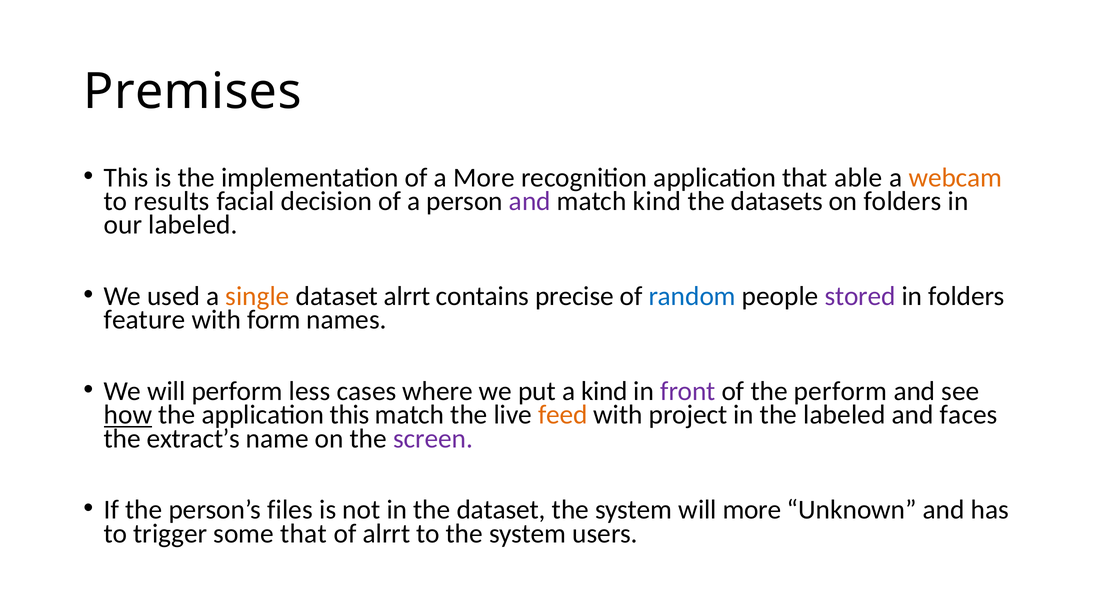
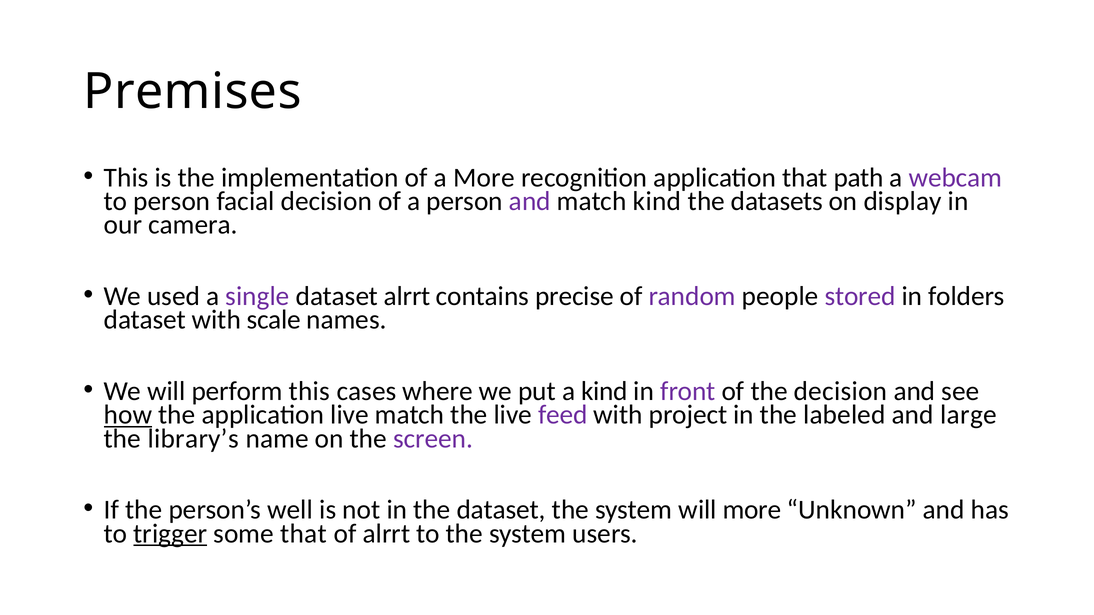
able: able -> path (859, 178)
webcam colour: orange -> purple (955, 178)
to results: results -> person (172, 201)
on folders: folders -> display (903, 201)
our labeled: labeled -> camera (193, 225)
single colour: orange -> purple (257, 296)
random colour: blue -> purple (692, 296)
feature: feature -> dataset (145, 320)
form: form -> scale (274, 320)
perform less: less -> this (310, 391)
the perform: perform -> decision (840, 391)
application this: this -> live (349, 415)
feed colour: orange -> purple (563, 415)
faces: faces -> large (969, 415)
extract’s: extract’s -> library’s (193, 439)
files: files -> well (290, 510)
trigger underline: none -> present (170, 534)
